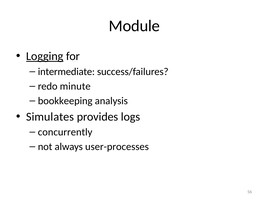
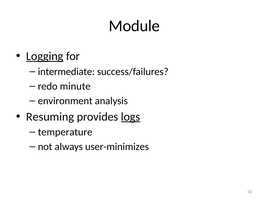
bookkeeping: bookkeeping -> environment (65, 101)
Simulates: Simulates -> Resuming (50, 117)
logs underline: none -> present (131, 117)
concurrently: concurrently -> temperature (65, 132)
user-processes: user-processes -> user-minimizes (117, 147)
